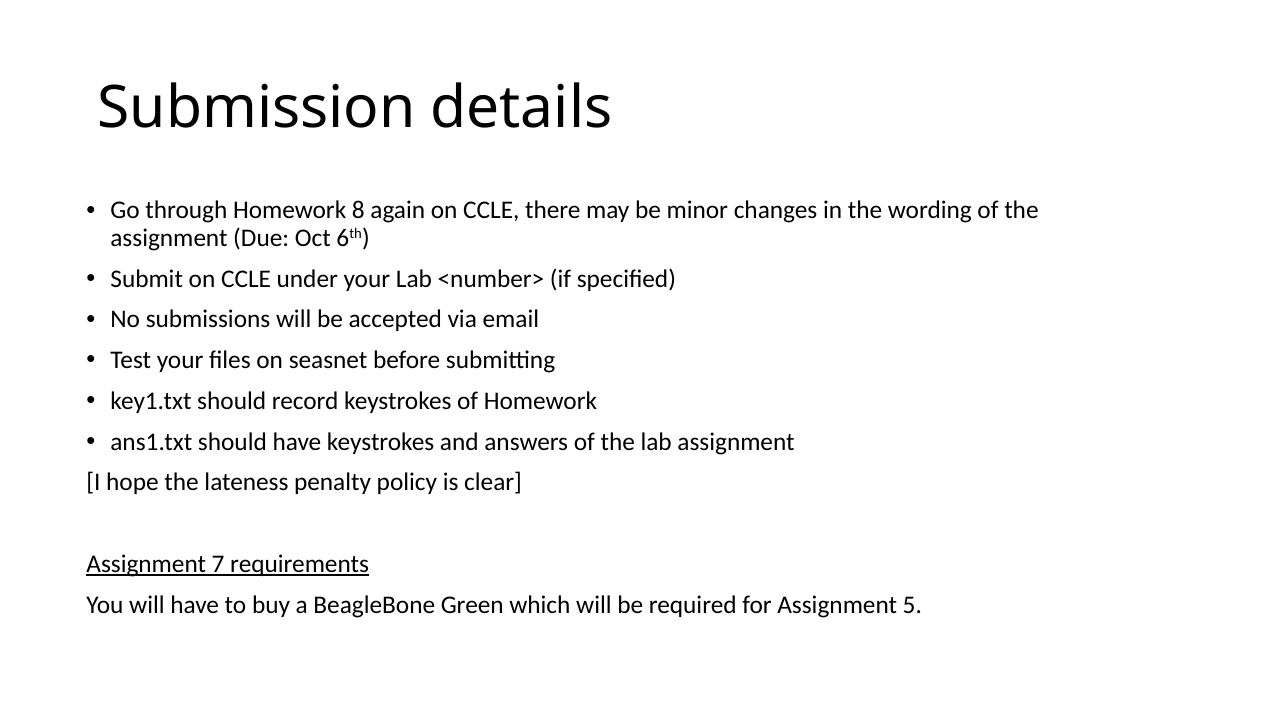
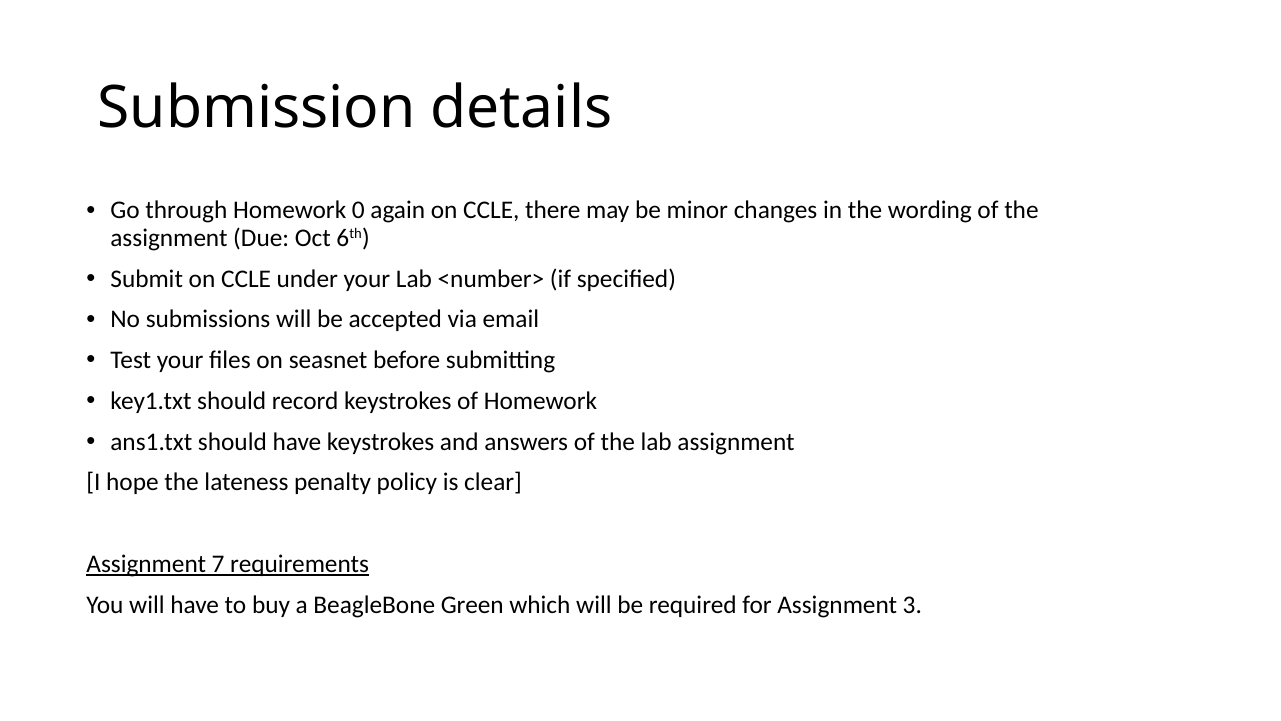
8: 8 -> 0 (358, 210)
5: 5 -> 3 (912, 605)
